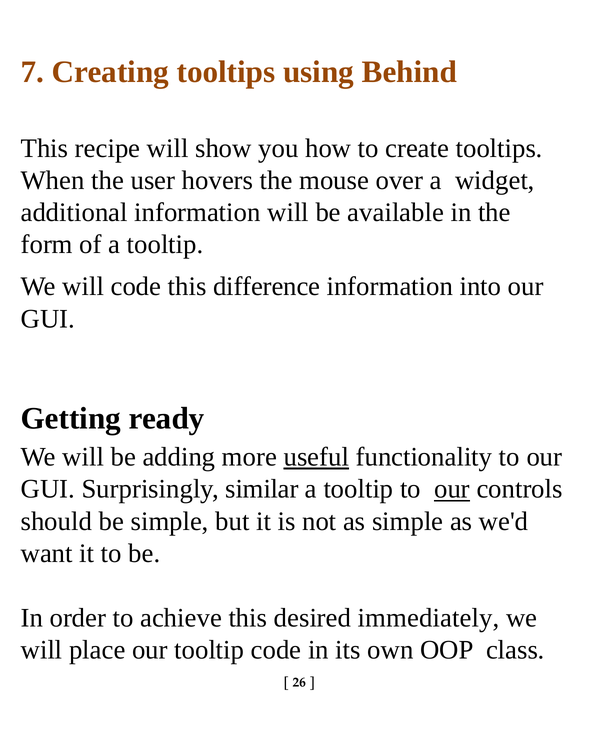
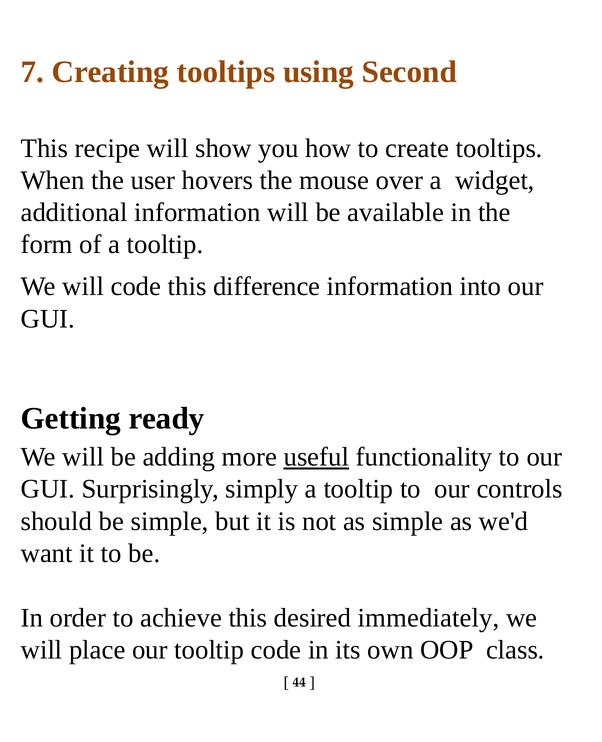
Behind: Behind -> Second (409, 72)
similar: similar -> simply (262, 489)
our underline: present -> none (452, 489)
26: 26 -> 44 (299, 683)
